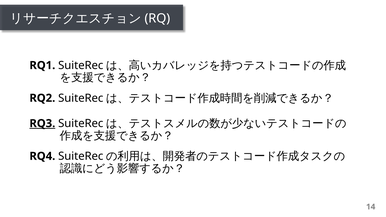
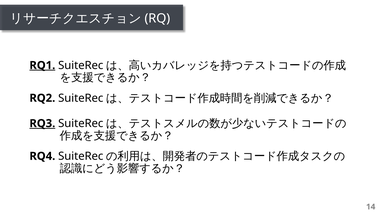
RQ1 underline: none -> present (42, 65)
